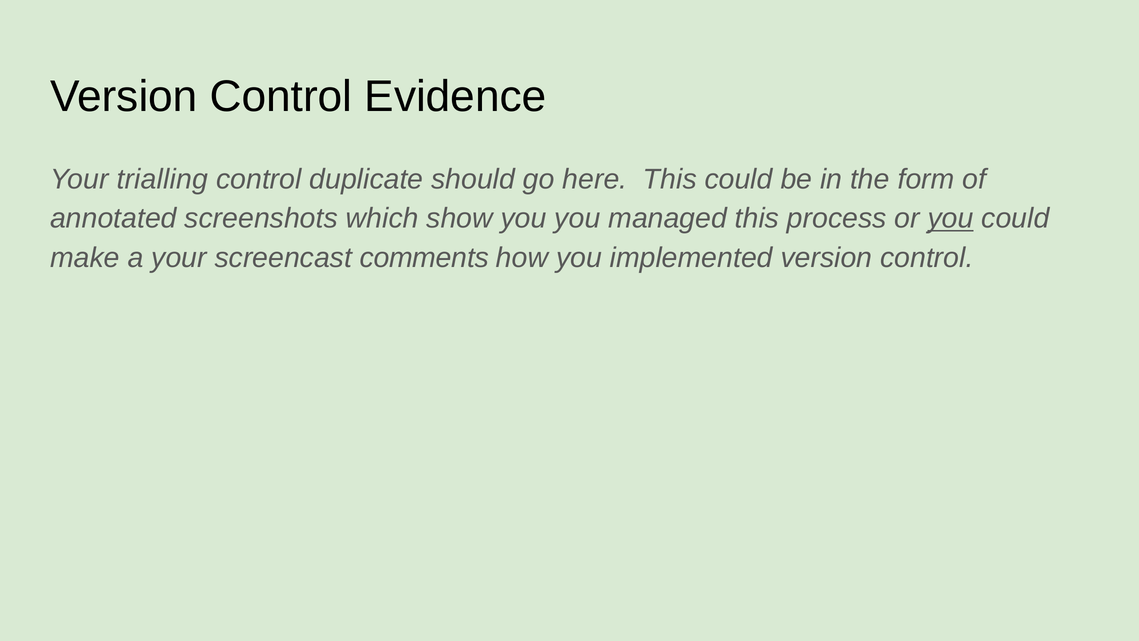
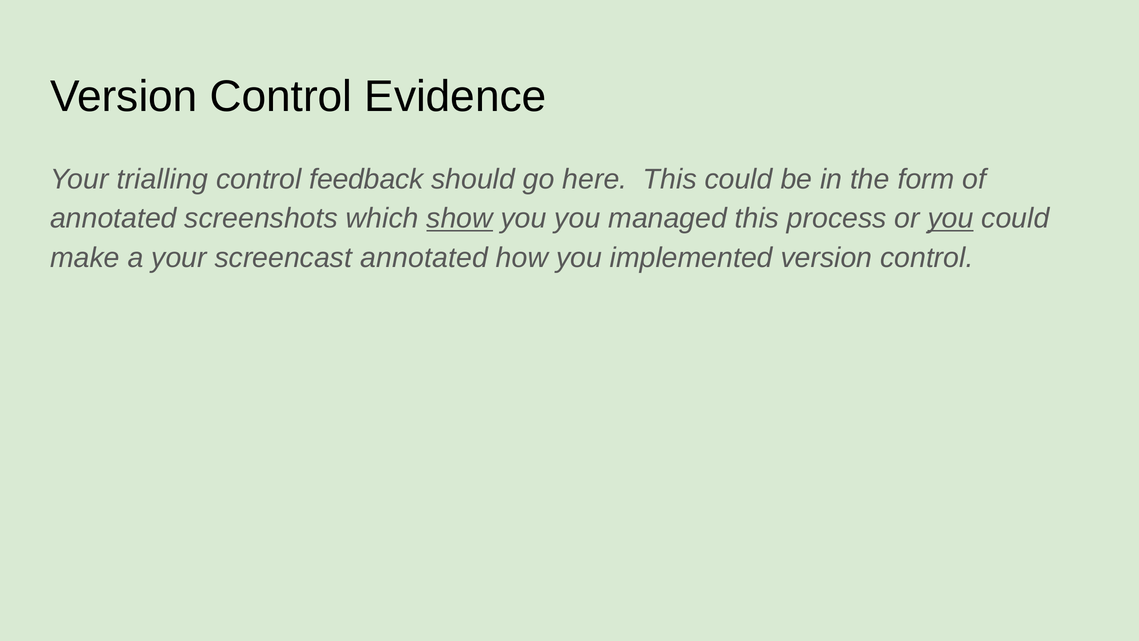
duplicate: duplicate -> feedback (366, 179)
show underline: none -> present (460, 218)
screencast comments: comments -> annotated (424, 258)
